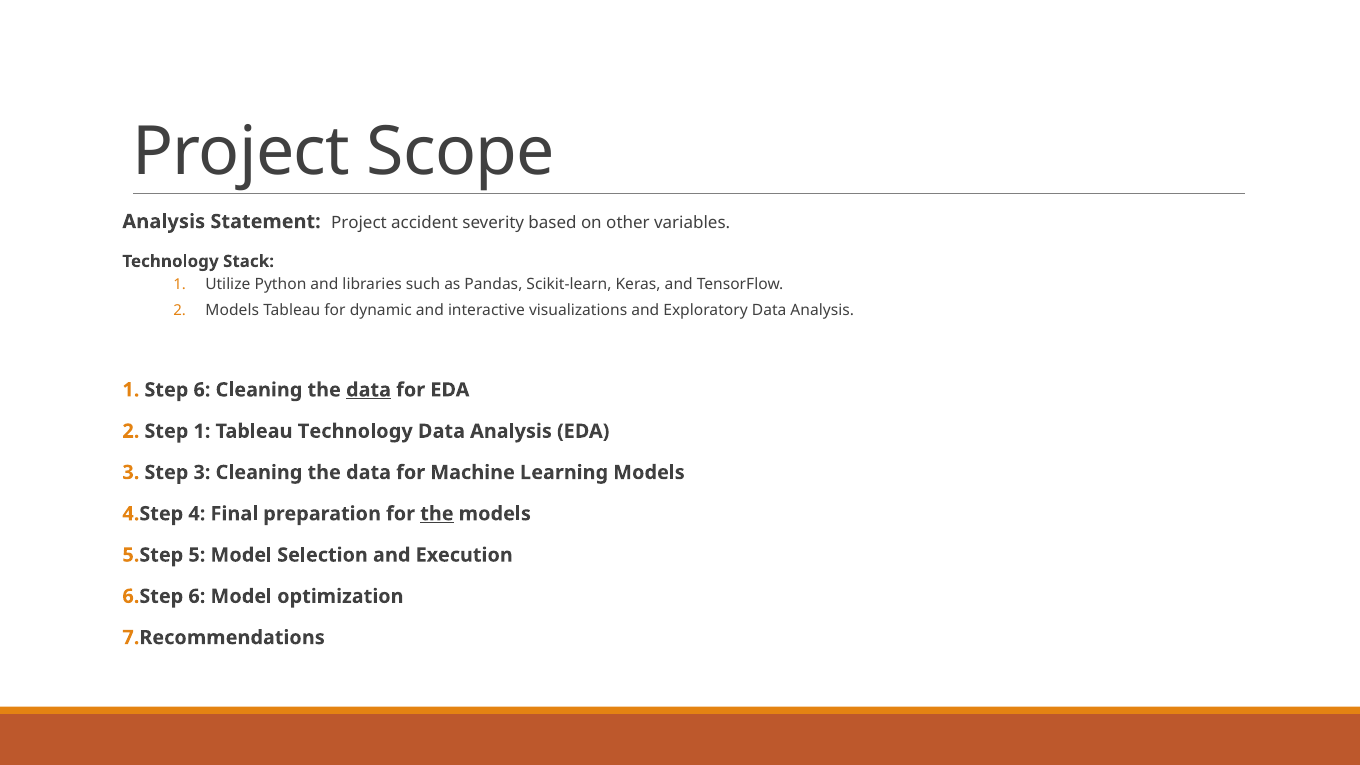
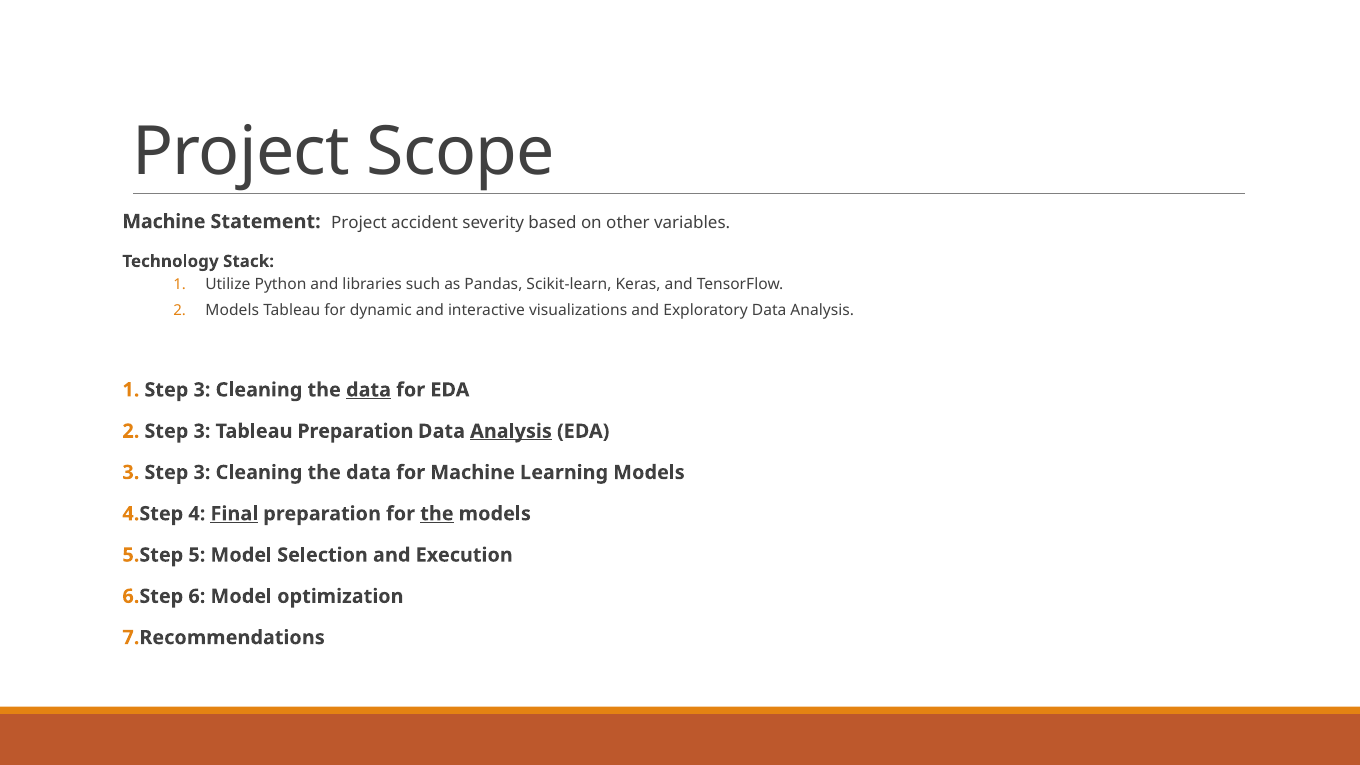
Analysis: Analysis -> Machine (164, 222)
1 Step 6: 6 -> 3 (202, 390)
2 Step 1: 1 -> 3 (202, 431)
Tableau Technology: Technology -> Preparation (355, 431)
Analysis underline: none -> present (511, 431)
Final underline: none -> present (234, 514)
